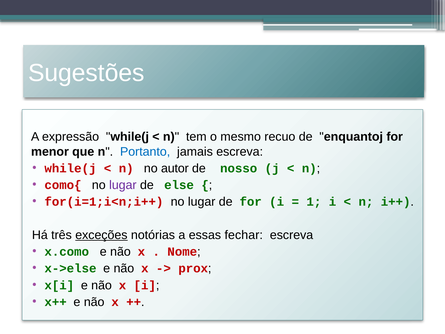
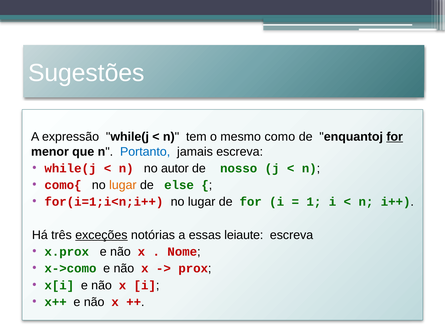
recuo: recuo -> como (280, 137)
for underline: none -> present (395, 137)
lugar colour: purple -> orange (123, 185)
fechar: fechar -> leiaute (244, 235)
x.como: x.como -> x.prox (67, 252)
x->else: x->else -> x->como (70, 268)
